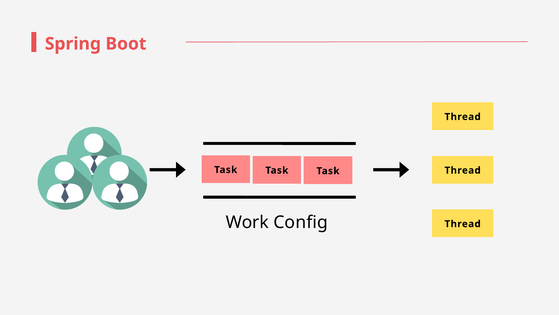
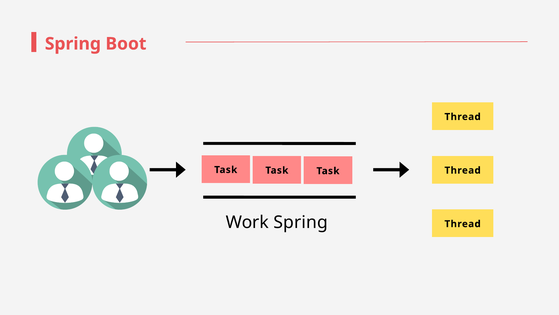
Work Config: Config -> Spring (301, 222)
